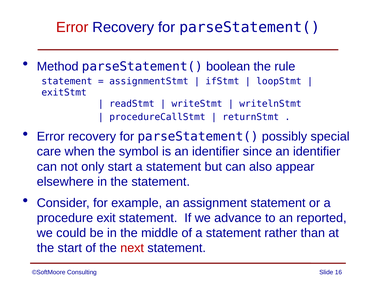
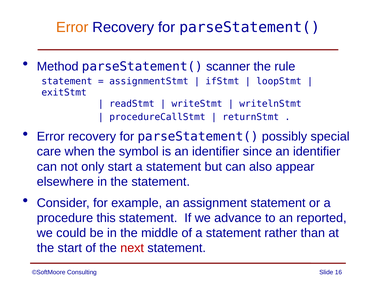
Error colour: red -> orange (72, 27)
boolean: boolean -> scanner (228, 66)
exit: exit -> this (106, 218)
